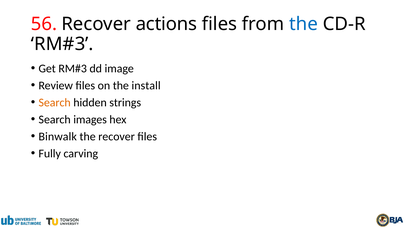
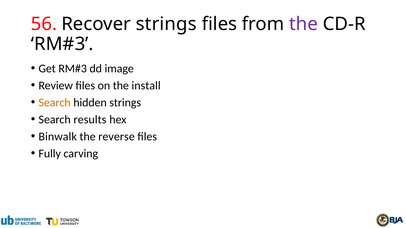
actions: actions -> strings (166, 24)
the colour: blue -> purple (303, 24)
images: images -> results (90, 120)
recover: recover -> reverse (117, 137)
